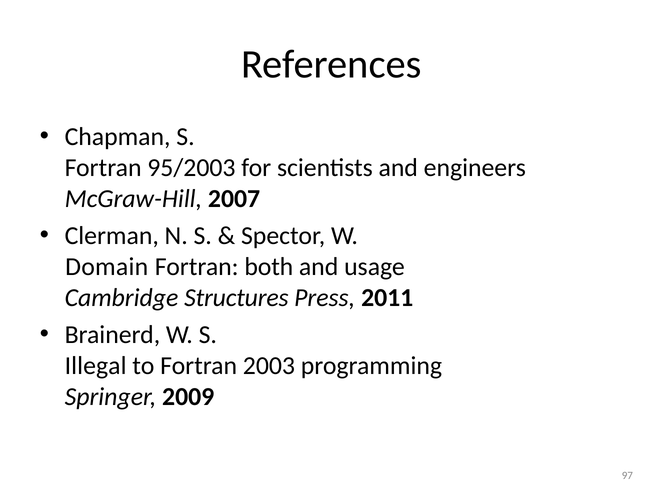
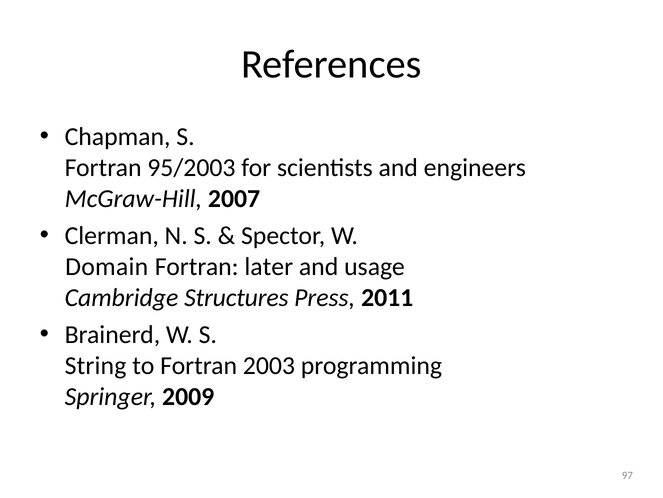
both: both -> later (269, 266)
Illegal: Illegal -> String (96, 365)
